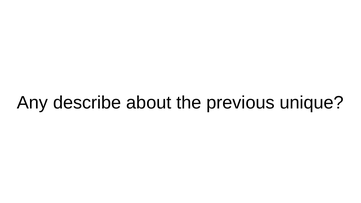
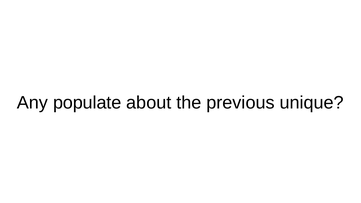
describe: describe -> populate (87, 103)
